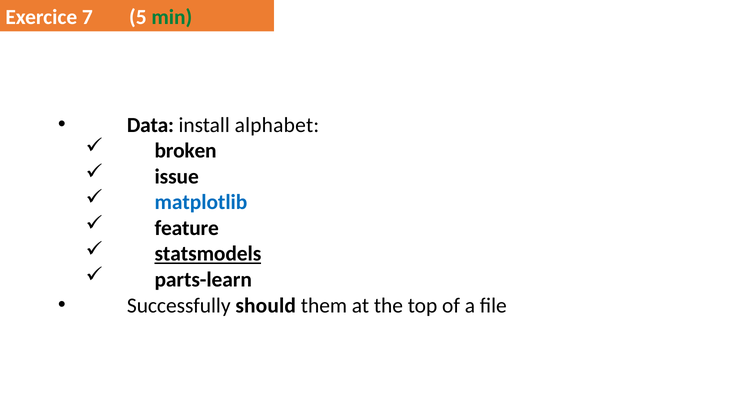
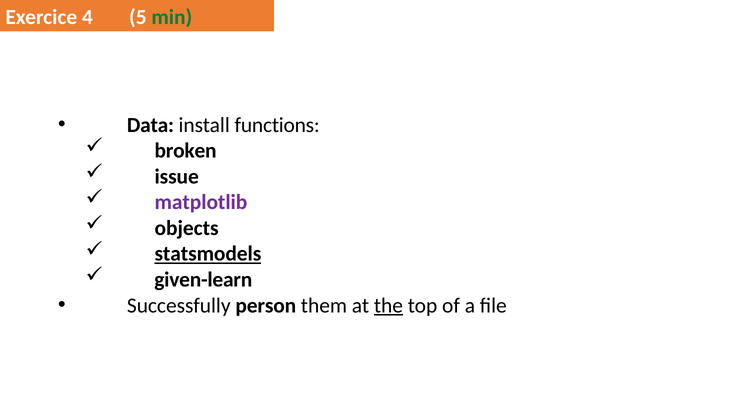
7: 7 -> 4 (87, 17)
alphabet: alphabet -> functions (277, 125)
matplotlib colour: blue -> purple (201, 202)
feature: feature -> objects (187, 228)
parts-learn: parts-learn -> given-learn (203, 279)
should: should -> person (266, 305)
the underline: none -> present (388, 305)
